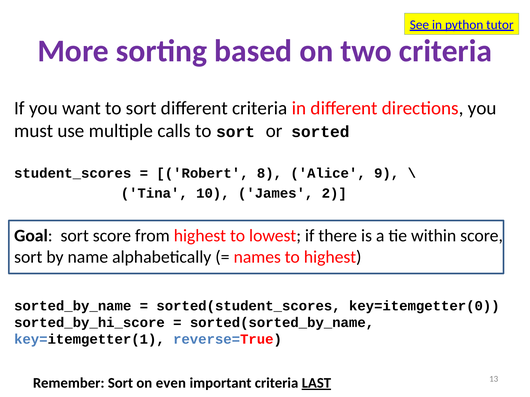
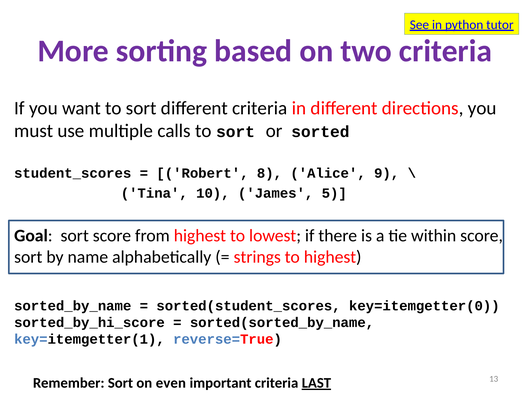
2: 2 -> 5 (334, 193)
names: names -> strings (257, 257)
